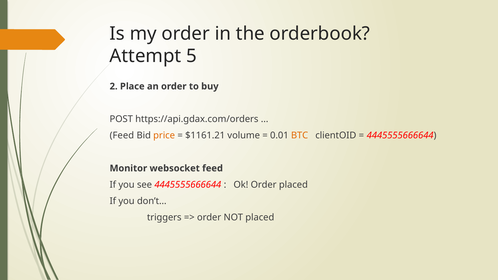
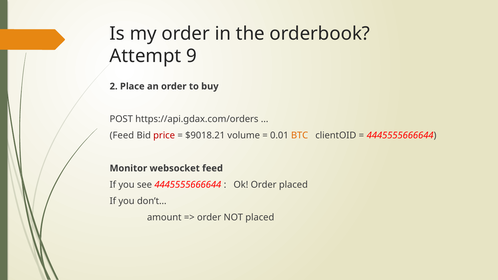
5: 5 -> 9 (191, 56)
price colour: orange -> red (164, 136)
$1161.21: $1161.21 -> $9018.21 (205, 136)
triggers: triggers -> amount (164, 218)
